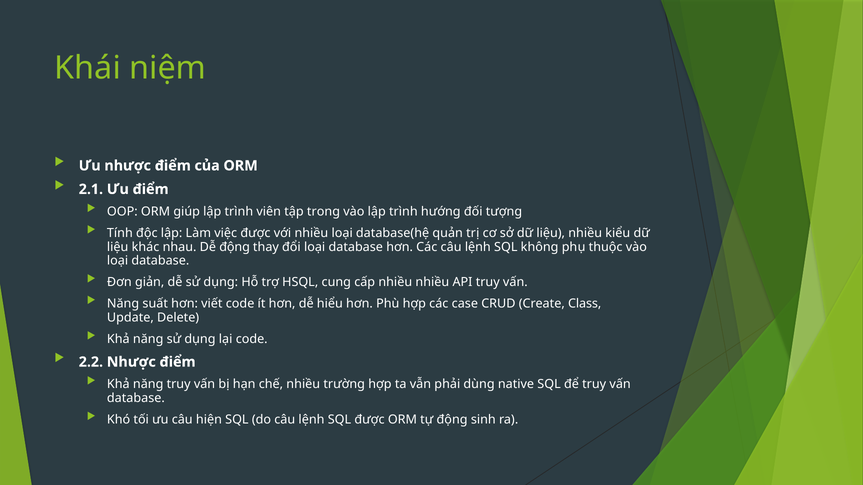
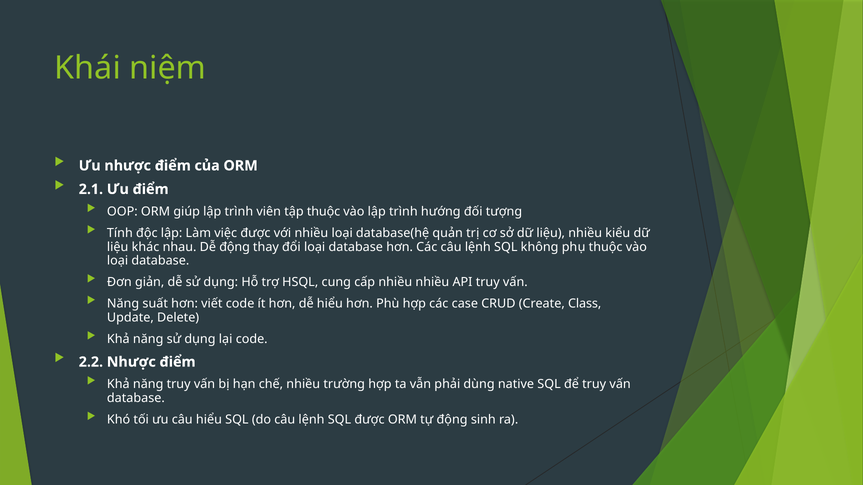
tập trong: trong -> thuộc (324, 212)
câu hiện: hiện -> hiểu (209, 420)
